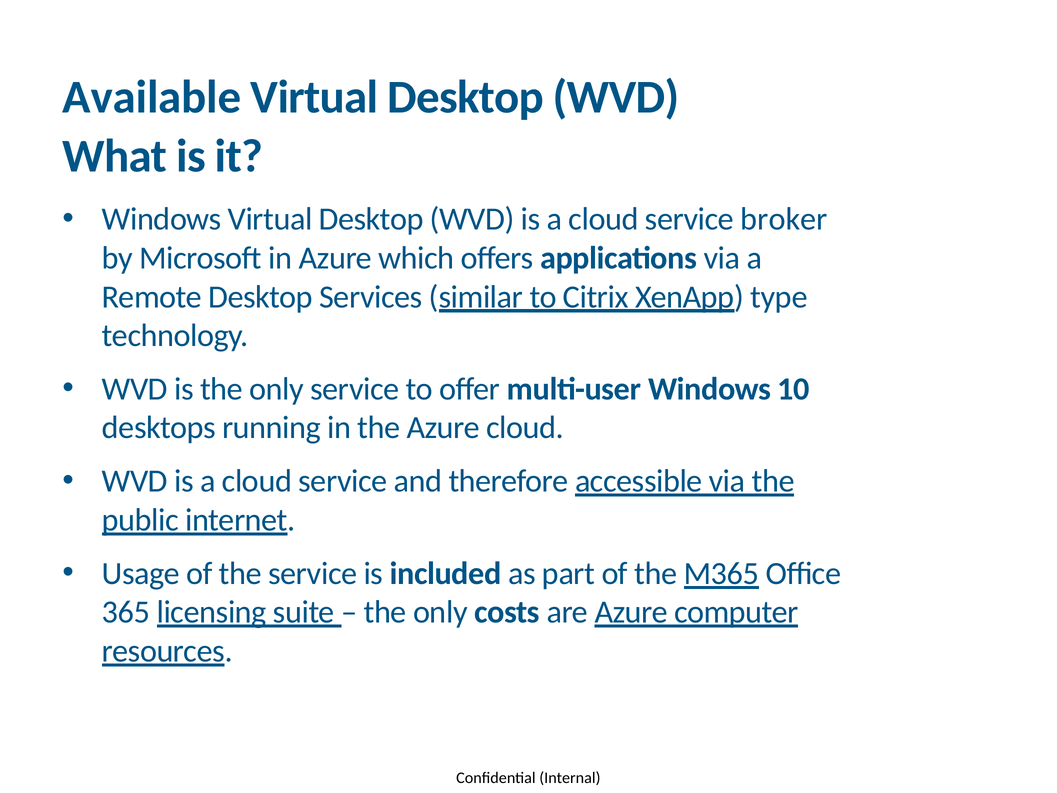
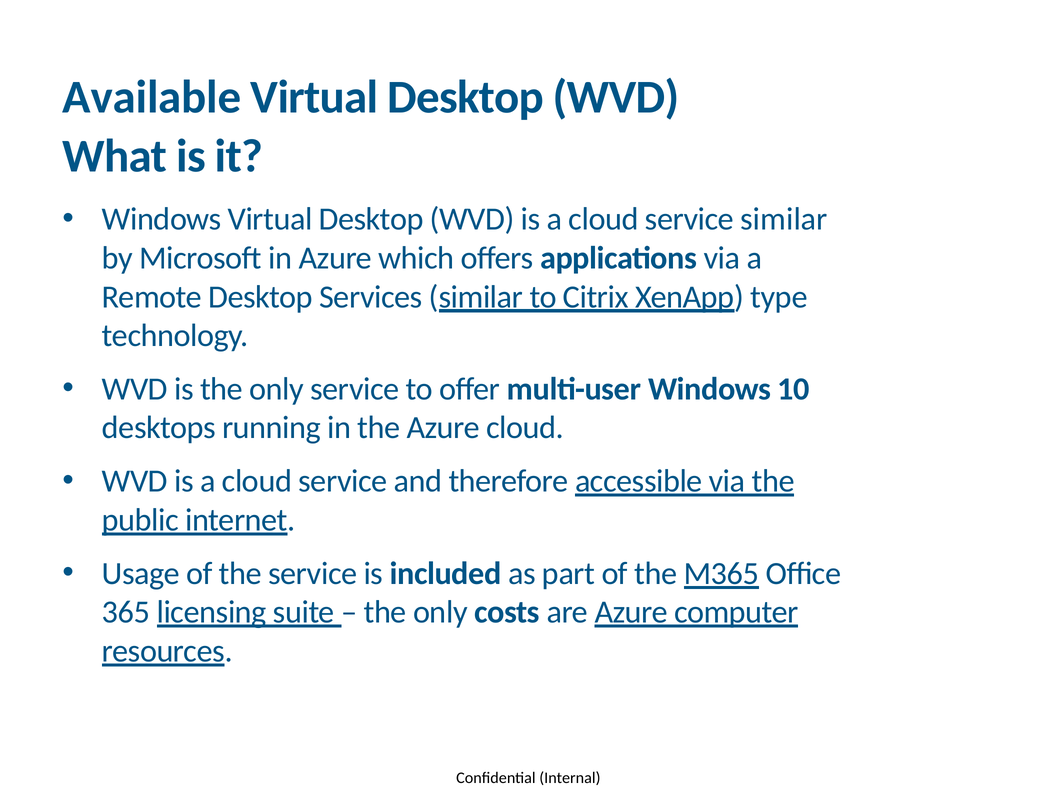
service broker: broker -> similar (784, 219)
